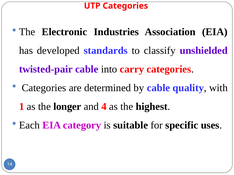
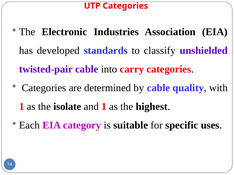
longer: longer -> isolate (67, 107)
and 4: 4 -> 1 (104, 107)
